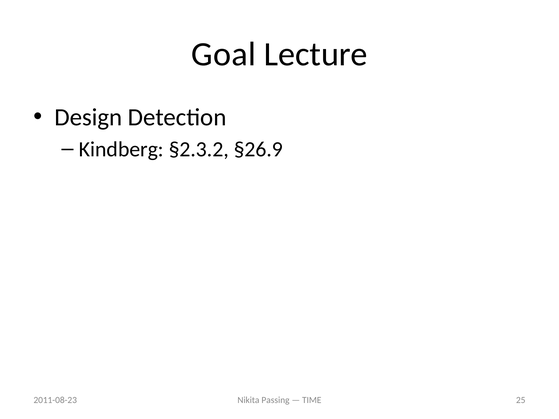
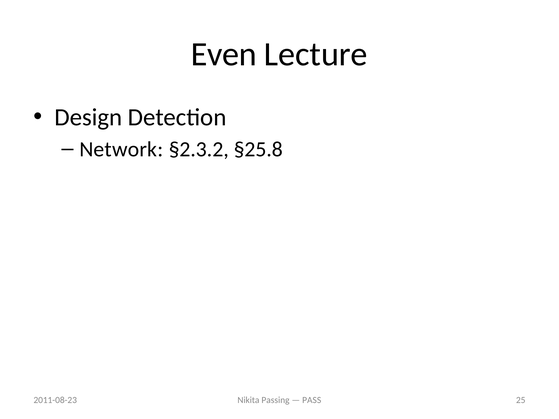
Goal: Goal -> Even (224, 54)
Kindberg: Kindberg -> Network (121, 149)
§26.9: §26.9 -> §25.8 (258, 149)
TIME: TIME -> PASS (312, 400)
